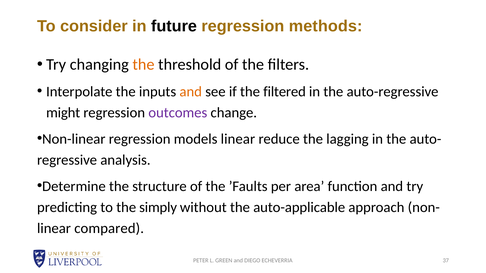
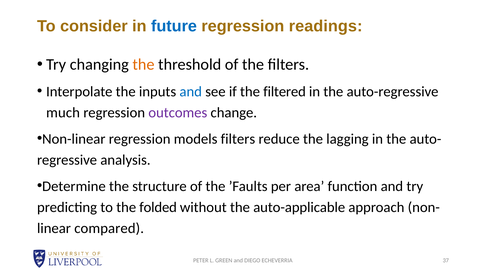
future colour: black -> blue (174, 26)
methods: methods -> readings (326, 26)
and colour: orange -> blue (191, 92)
might: might -> much (63, 113)
models linear: linear -> filters (238, 139)
simply: simply -> folded (158, 208)
